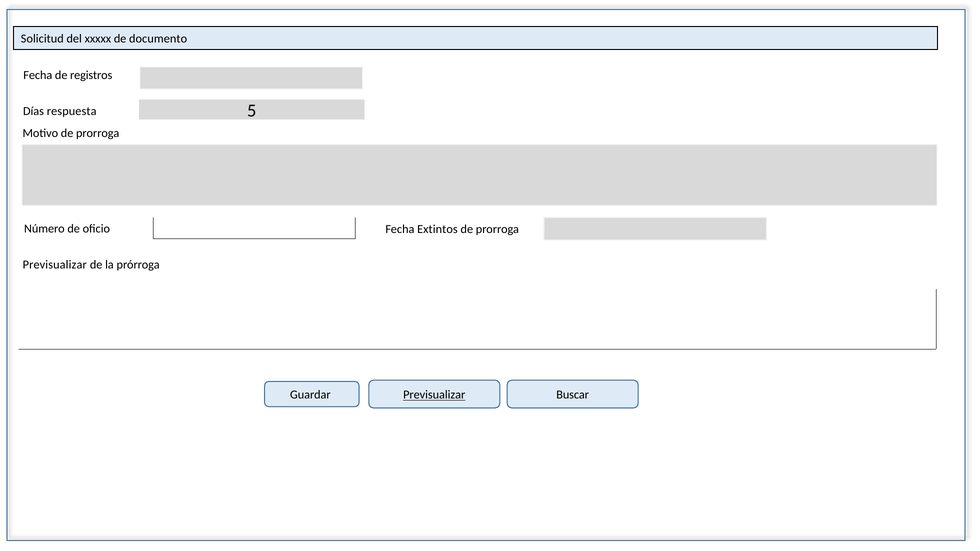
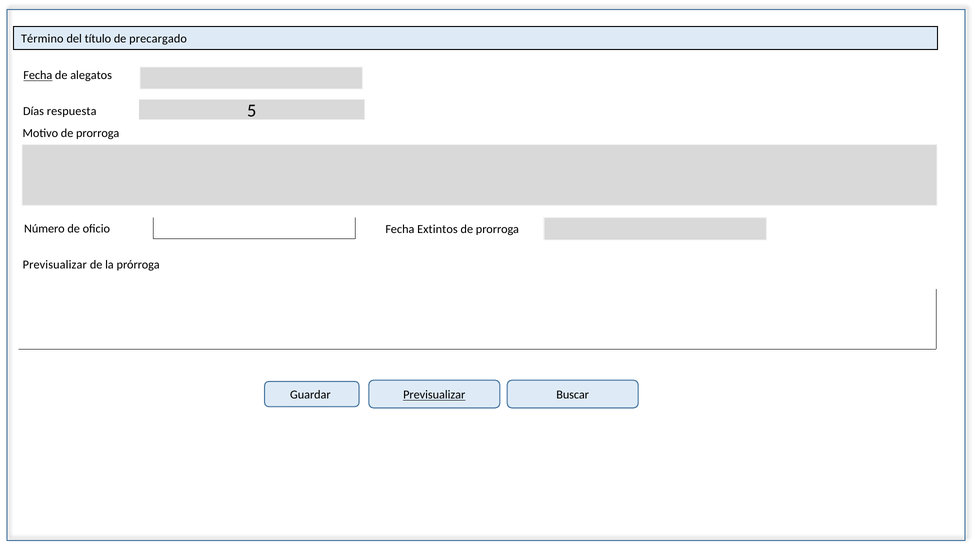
Solicitud: Solicitud -> Término (42, 39)
xxxxx: xxxxx -> título (98, 39)
documento: documento -> precargado (158, 39)
Fecha underline: none -> present (38, 75)
registros: registros -> alegatos (91, 75)
